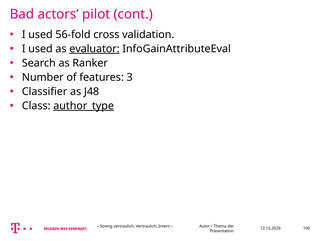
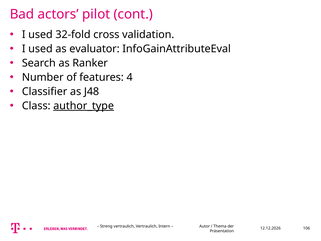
56-fold: 56-fold -> 32-fold (73, 35)
evaluator underline: present -> none (94, 49)
3: 3 -> 4 (130, 77)
